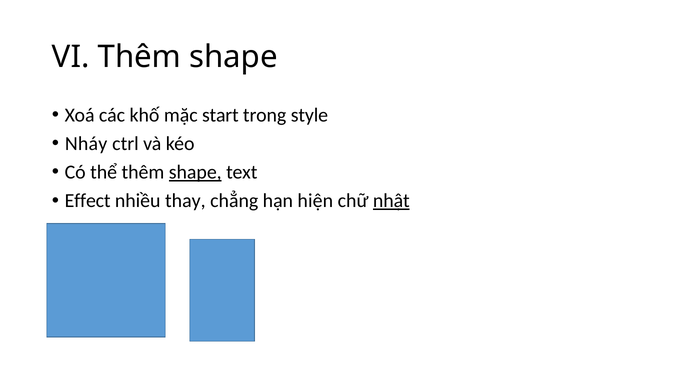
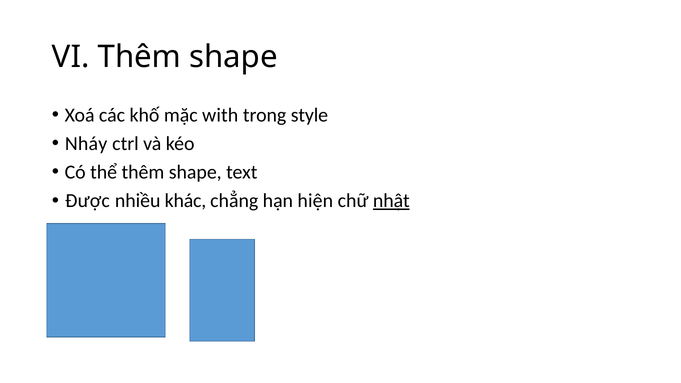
start: start -> with (220, 115)
shape underline: present -> none (195, 172)
Effect: Effect -> Được (87, 201)
thay: thay -> khác (185, 201)
